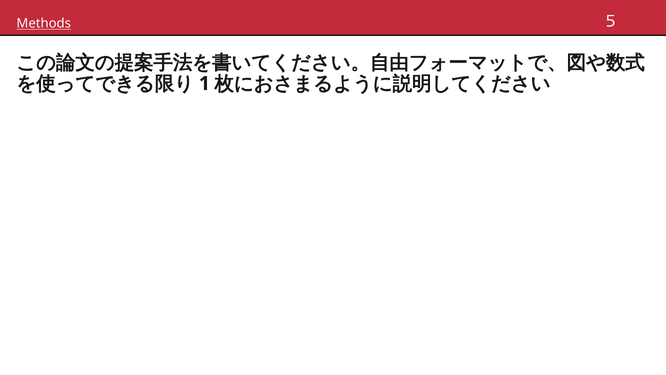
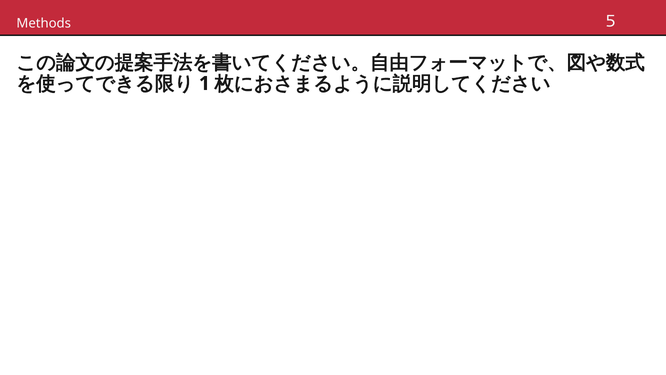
Methods underline: present -> none (44, 24)
